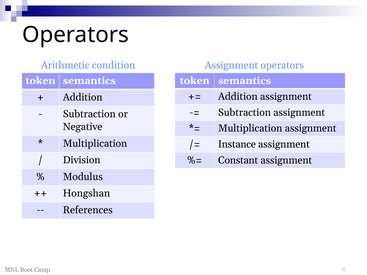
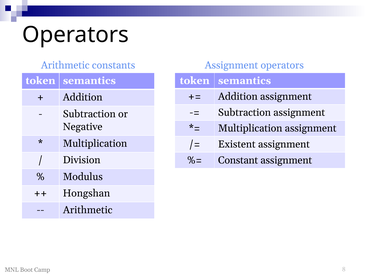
condition: condition -> constants (114, 65)
Instance: Instance -> Existent (237, 144)
References: References -> Arithmetic (88, 210)
